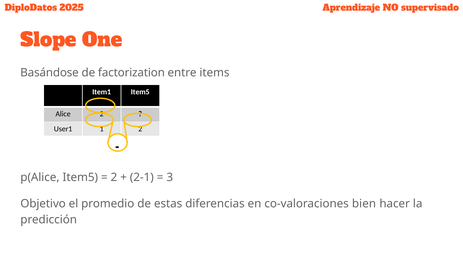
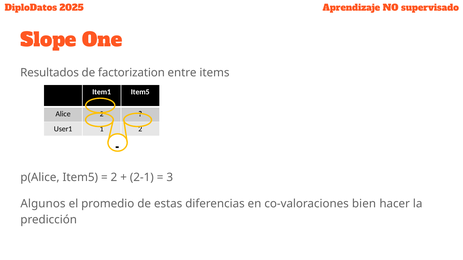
Basándose: Basándose -> Resultados (50, 73)
Objetivo: Objetivo -> Algunos (43, 204)
